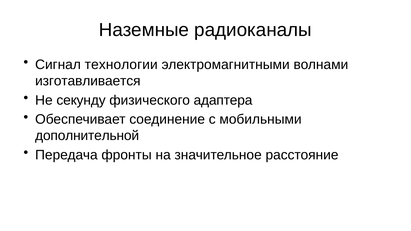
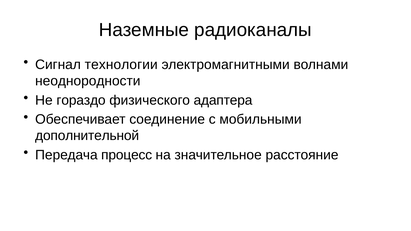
изготавливается: изготавливается -> неоднородности (88, 81)
секунду: секунду -> гораздо (81, 100)
фронты: фронты -> процесс (127, 155)
